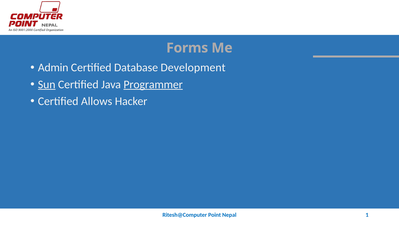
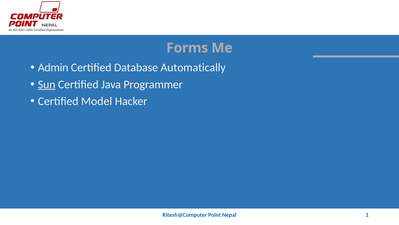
Development: Development -> Automatically (193, 67)
Programmer underline: present -> none (153, 84)
Allows: Allows -> Model (97, 101)
